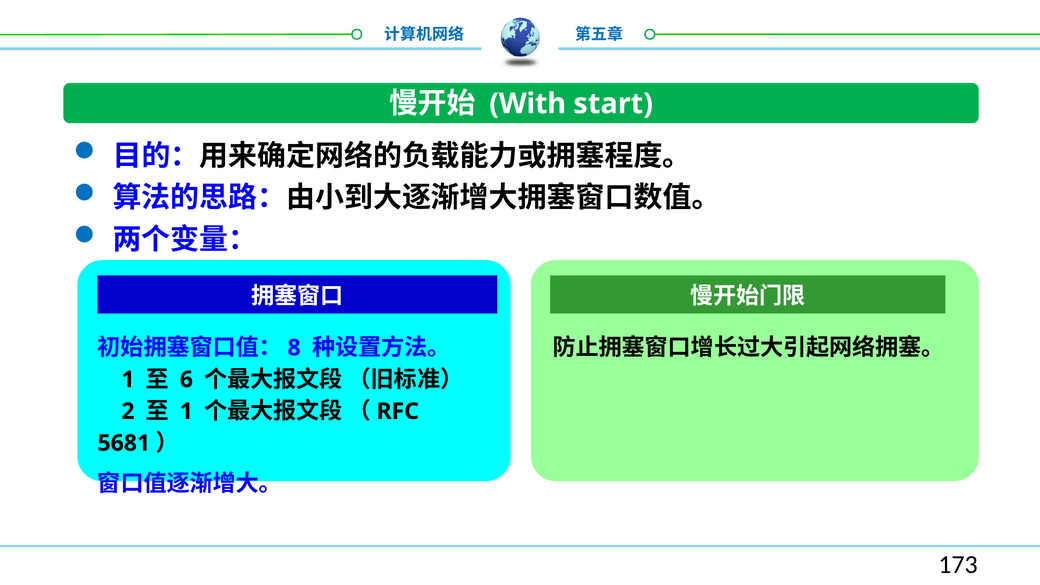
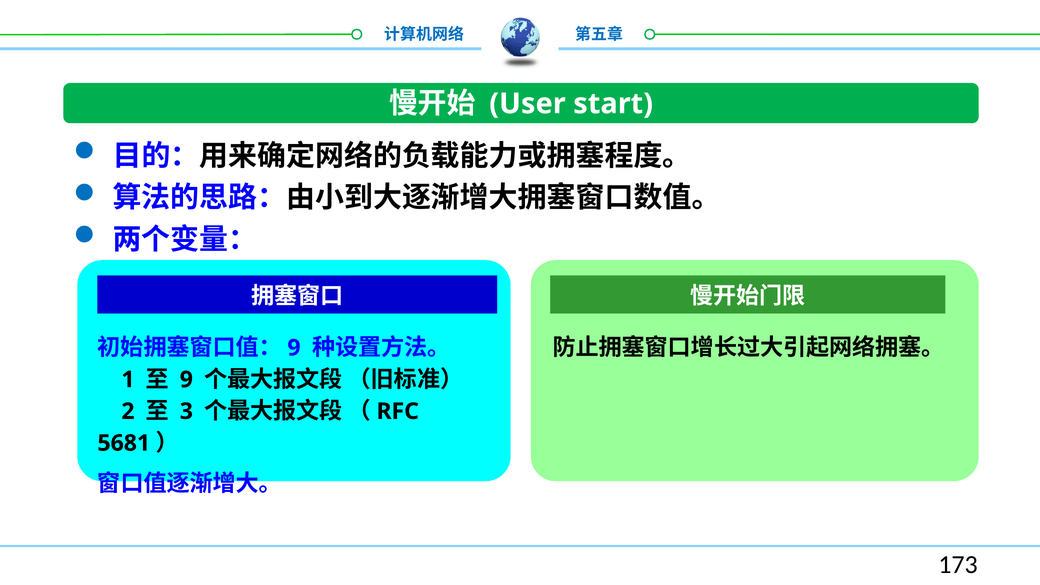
With: With -> User (527, 104)
8: 8 -> 9 (294, 348)
6: 6 -> 9 (186, 380)
1: 1 -> 3 (186, 411)
